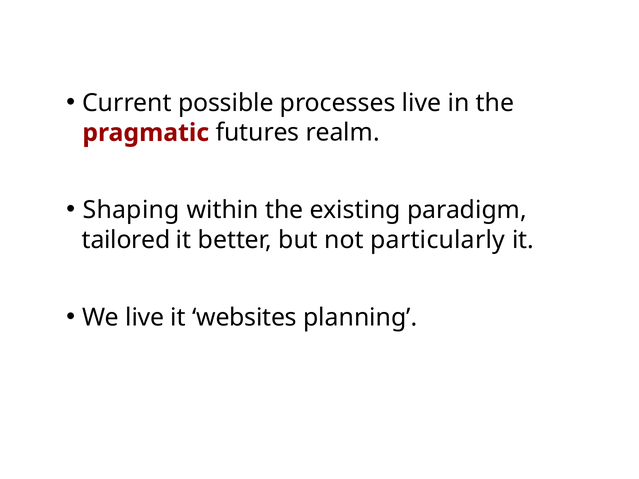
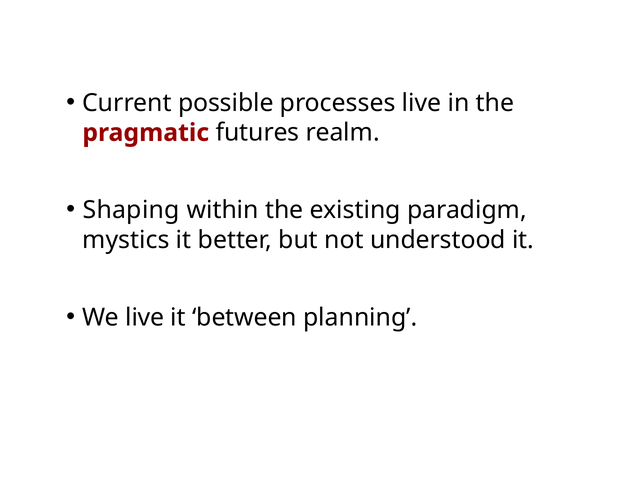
tailored: tailored -> mystics (126, 240)
particularly: particularly -> understood (438, 240)
websites: websites -> between (244, 318)
